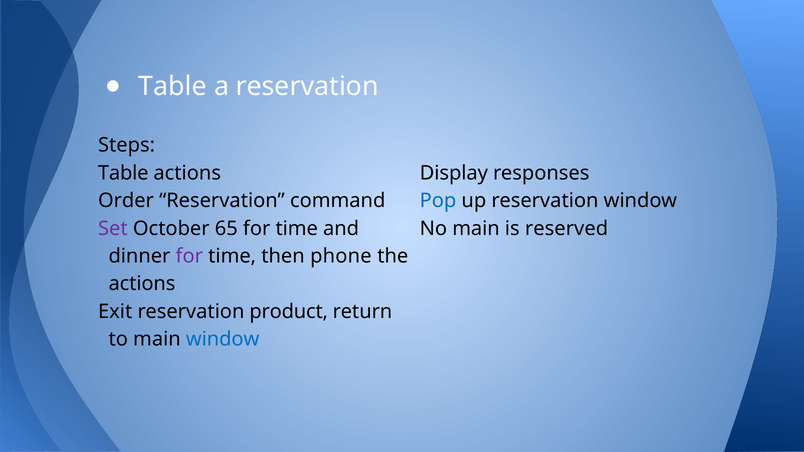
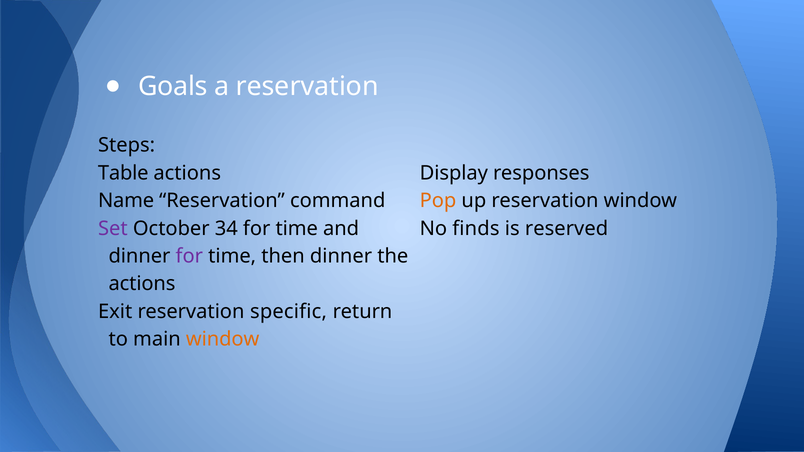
Table: Table -> Goals (173, 86)
Order: Order -> Name (126, 201)
Pop colour: blue -> orange (438, 201)
65: 65 -> 34 (226, 229)
No main: main -> finds (476, 229)
then phone: phone -> dinner (341, 256)
product: product -> specific (289, 312)
window colour: blue -> orange (223, 339)
